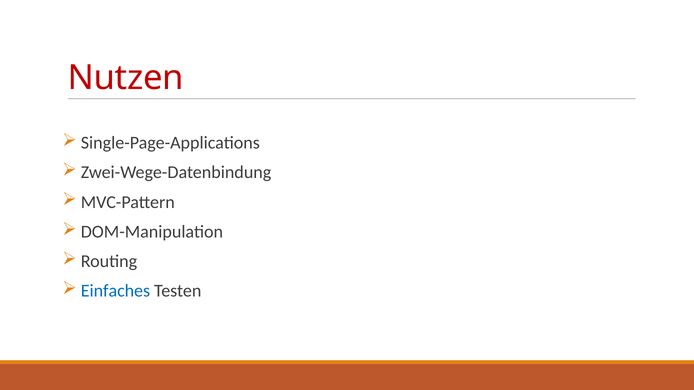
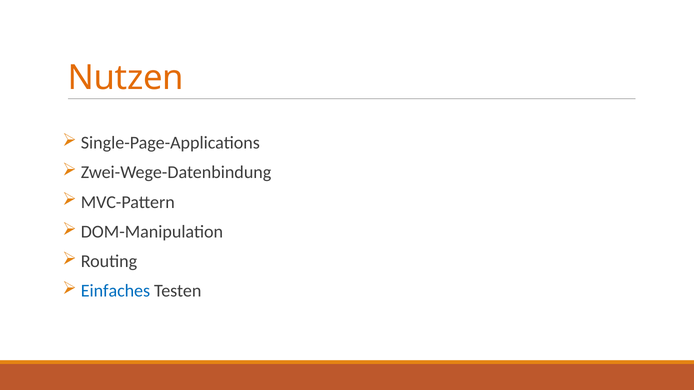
Nutzen colour: red -> orange (126, 78)
